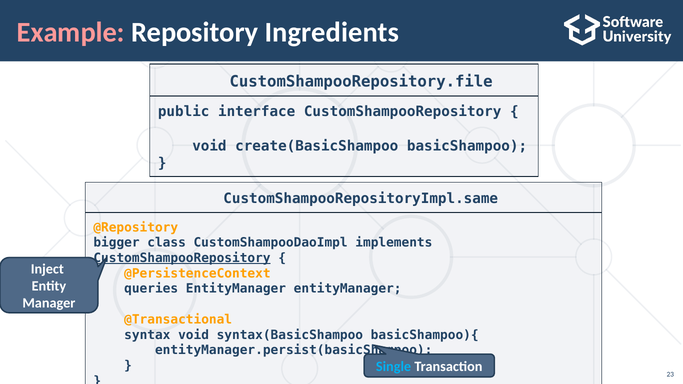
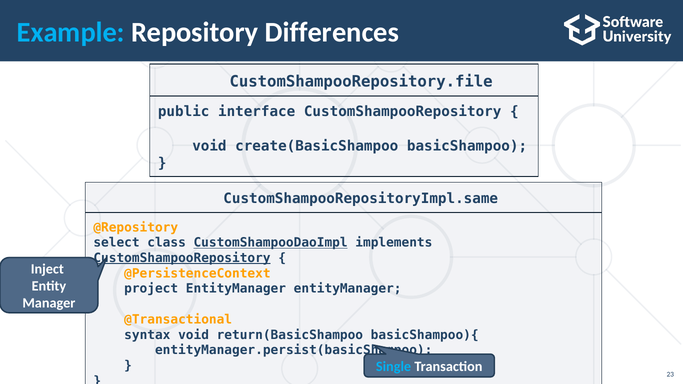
Example colour: pink -> light blue (71, 32)
Ingredients: Ingredients -> Differences (332, 32)
bigger: bigger -> select (117, 243)
CustomShampooDaoImpl underline: none -> present (271, 243)
queries: queries -> project (151, 289)
syntax(BasicShampoo: syntax(BasicShampoo -> return(BasicShampoo (290, 335)
